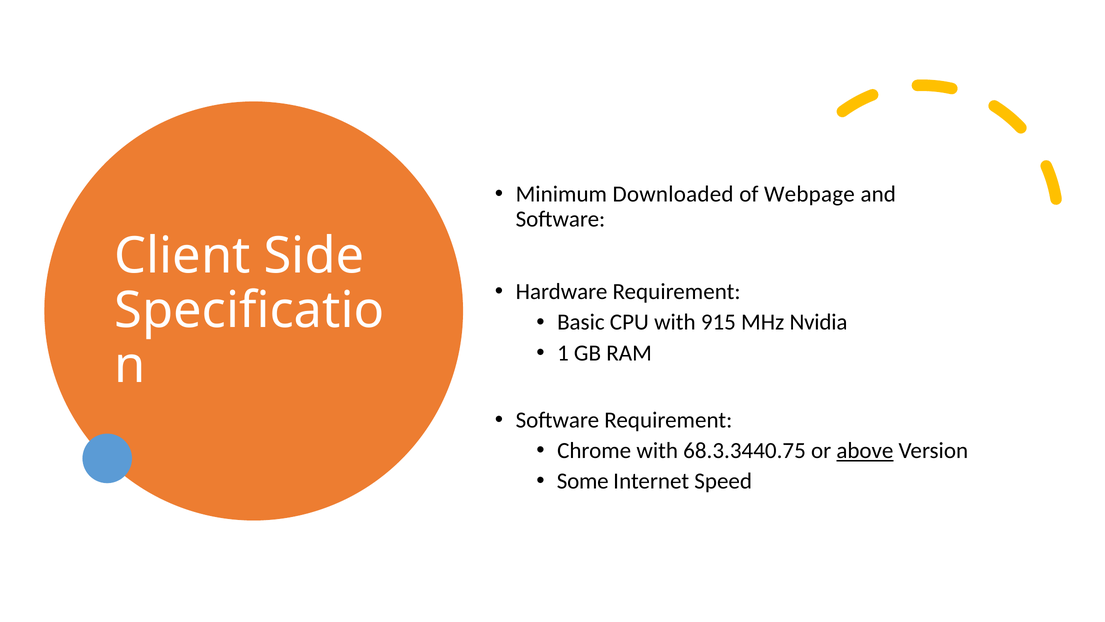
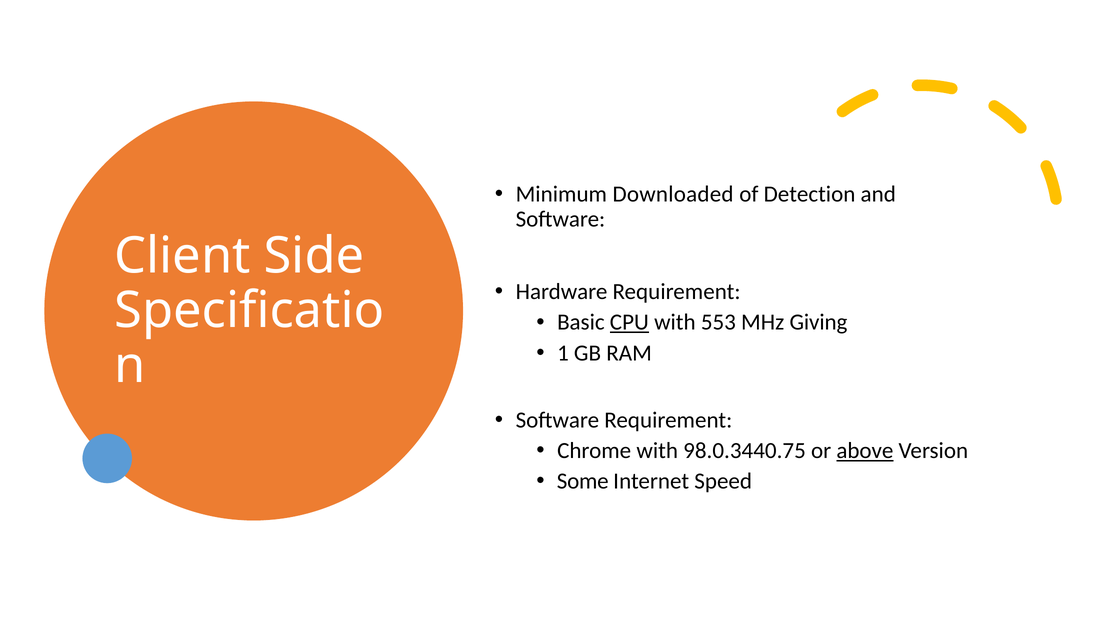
Webpage: Webpage -> Detection (810, 194)
CPU underline: none -> present (629, 322)
915: 915 -> 553 (718, 322)
Nvidia: Nvidia -> Giving (818, 322)
68.3.3440.75: 68.3.3440.75 -> 98.0.3440.75 (744, 450)
